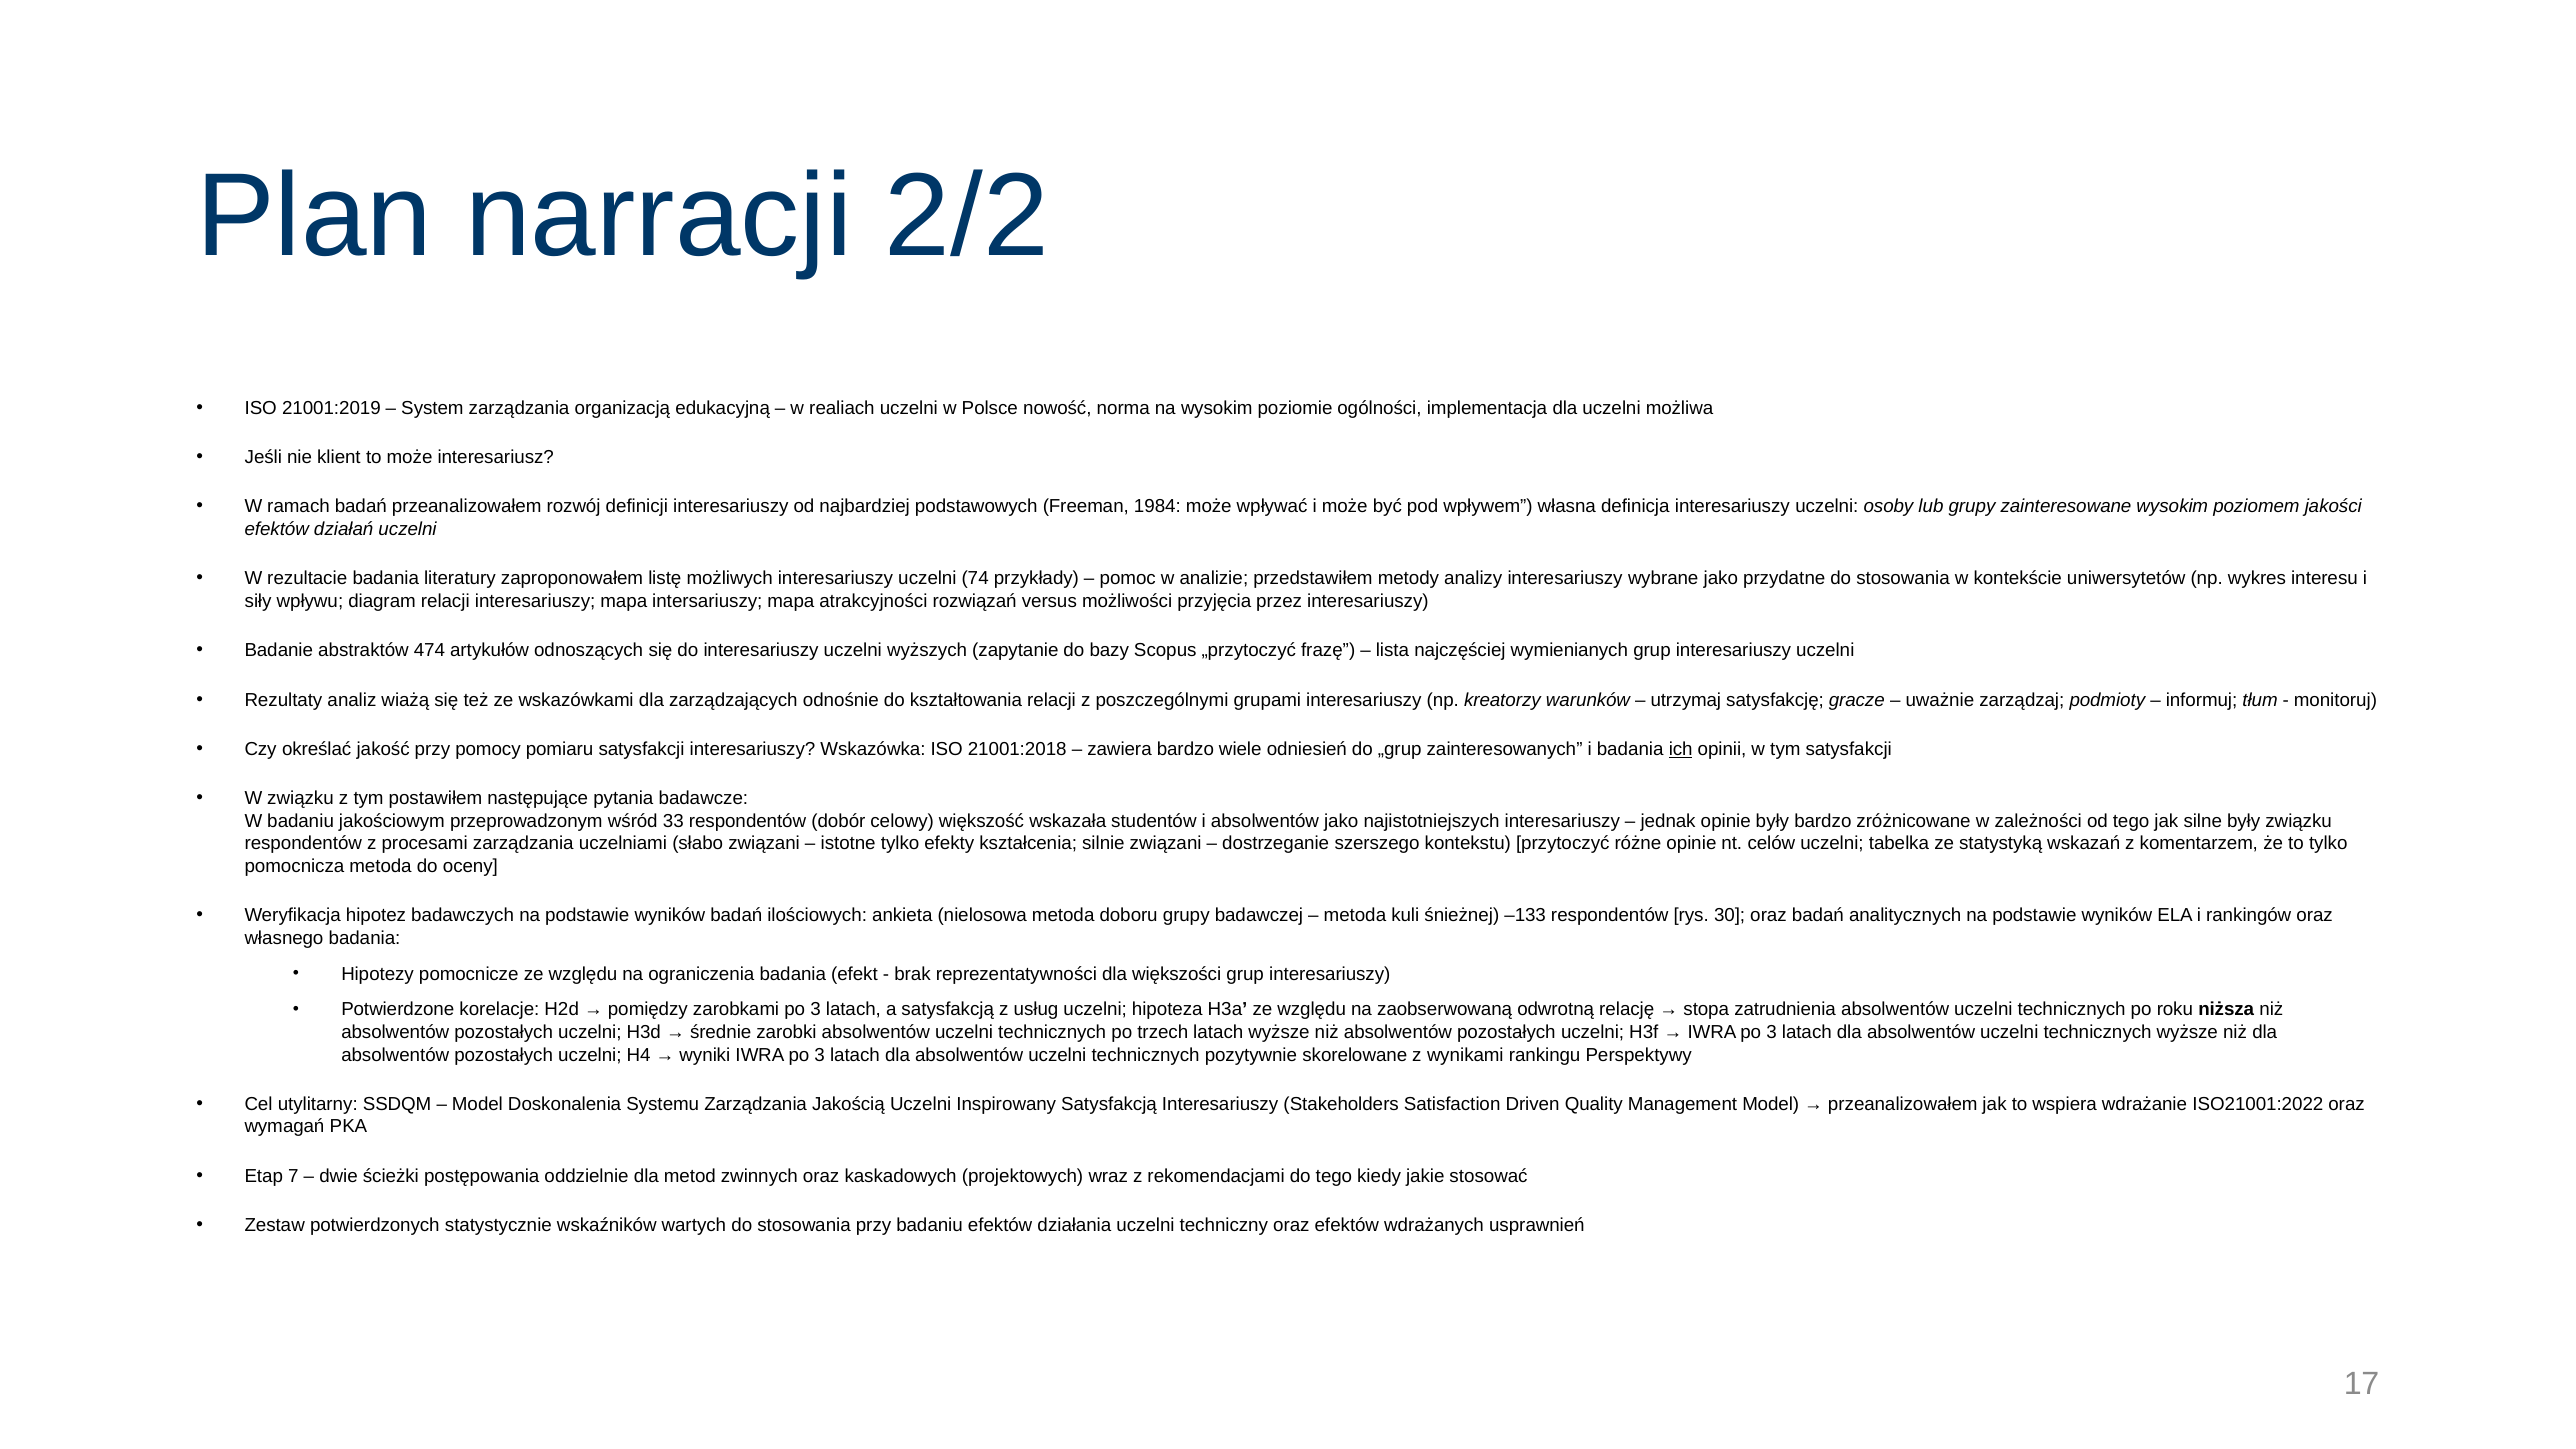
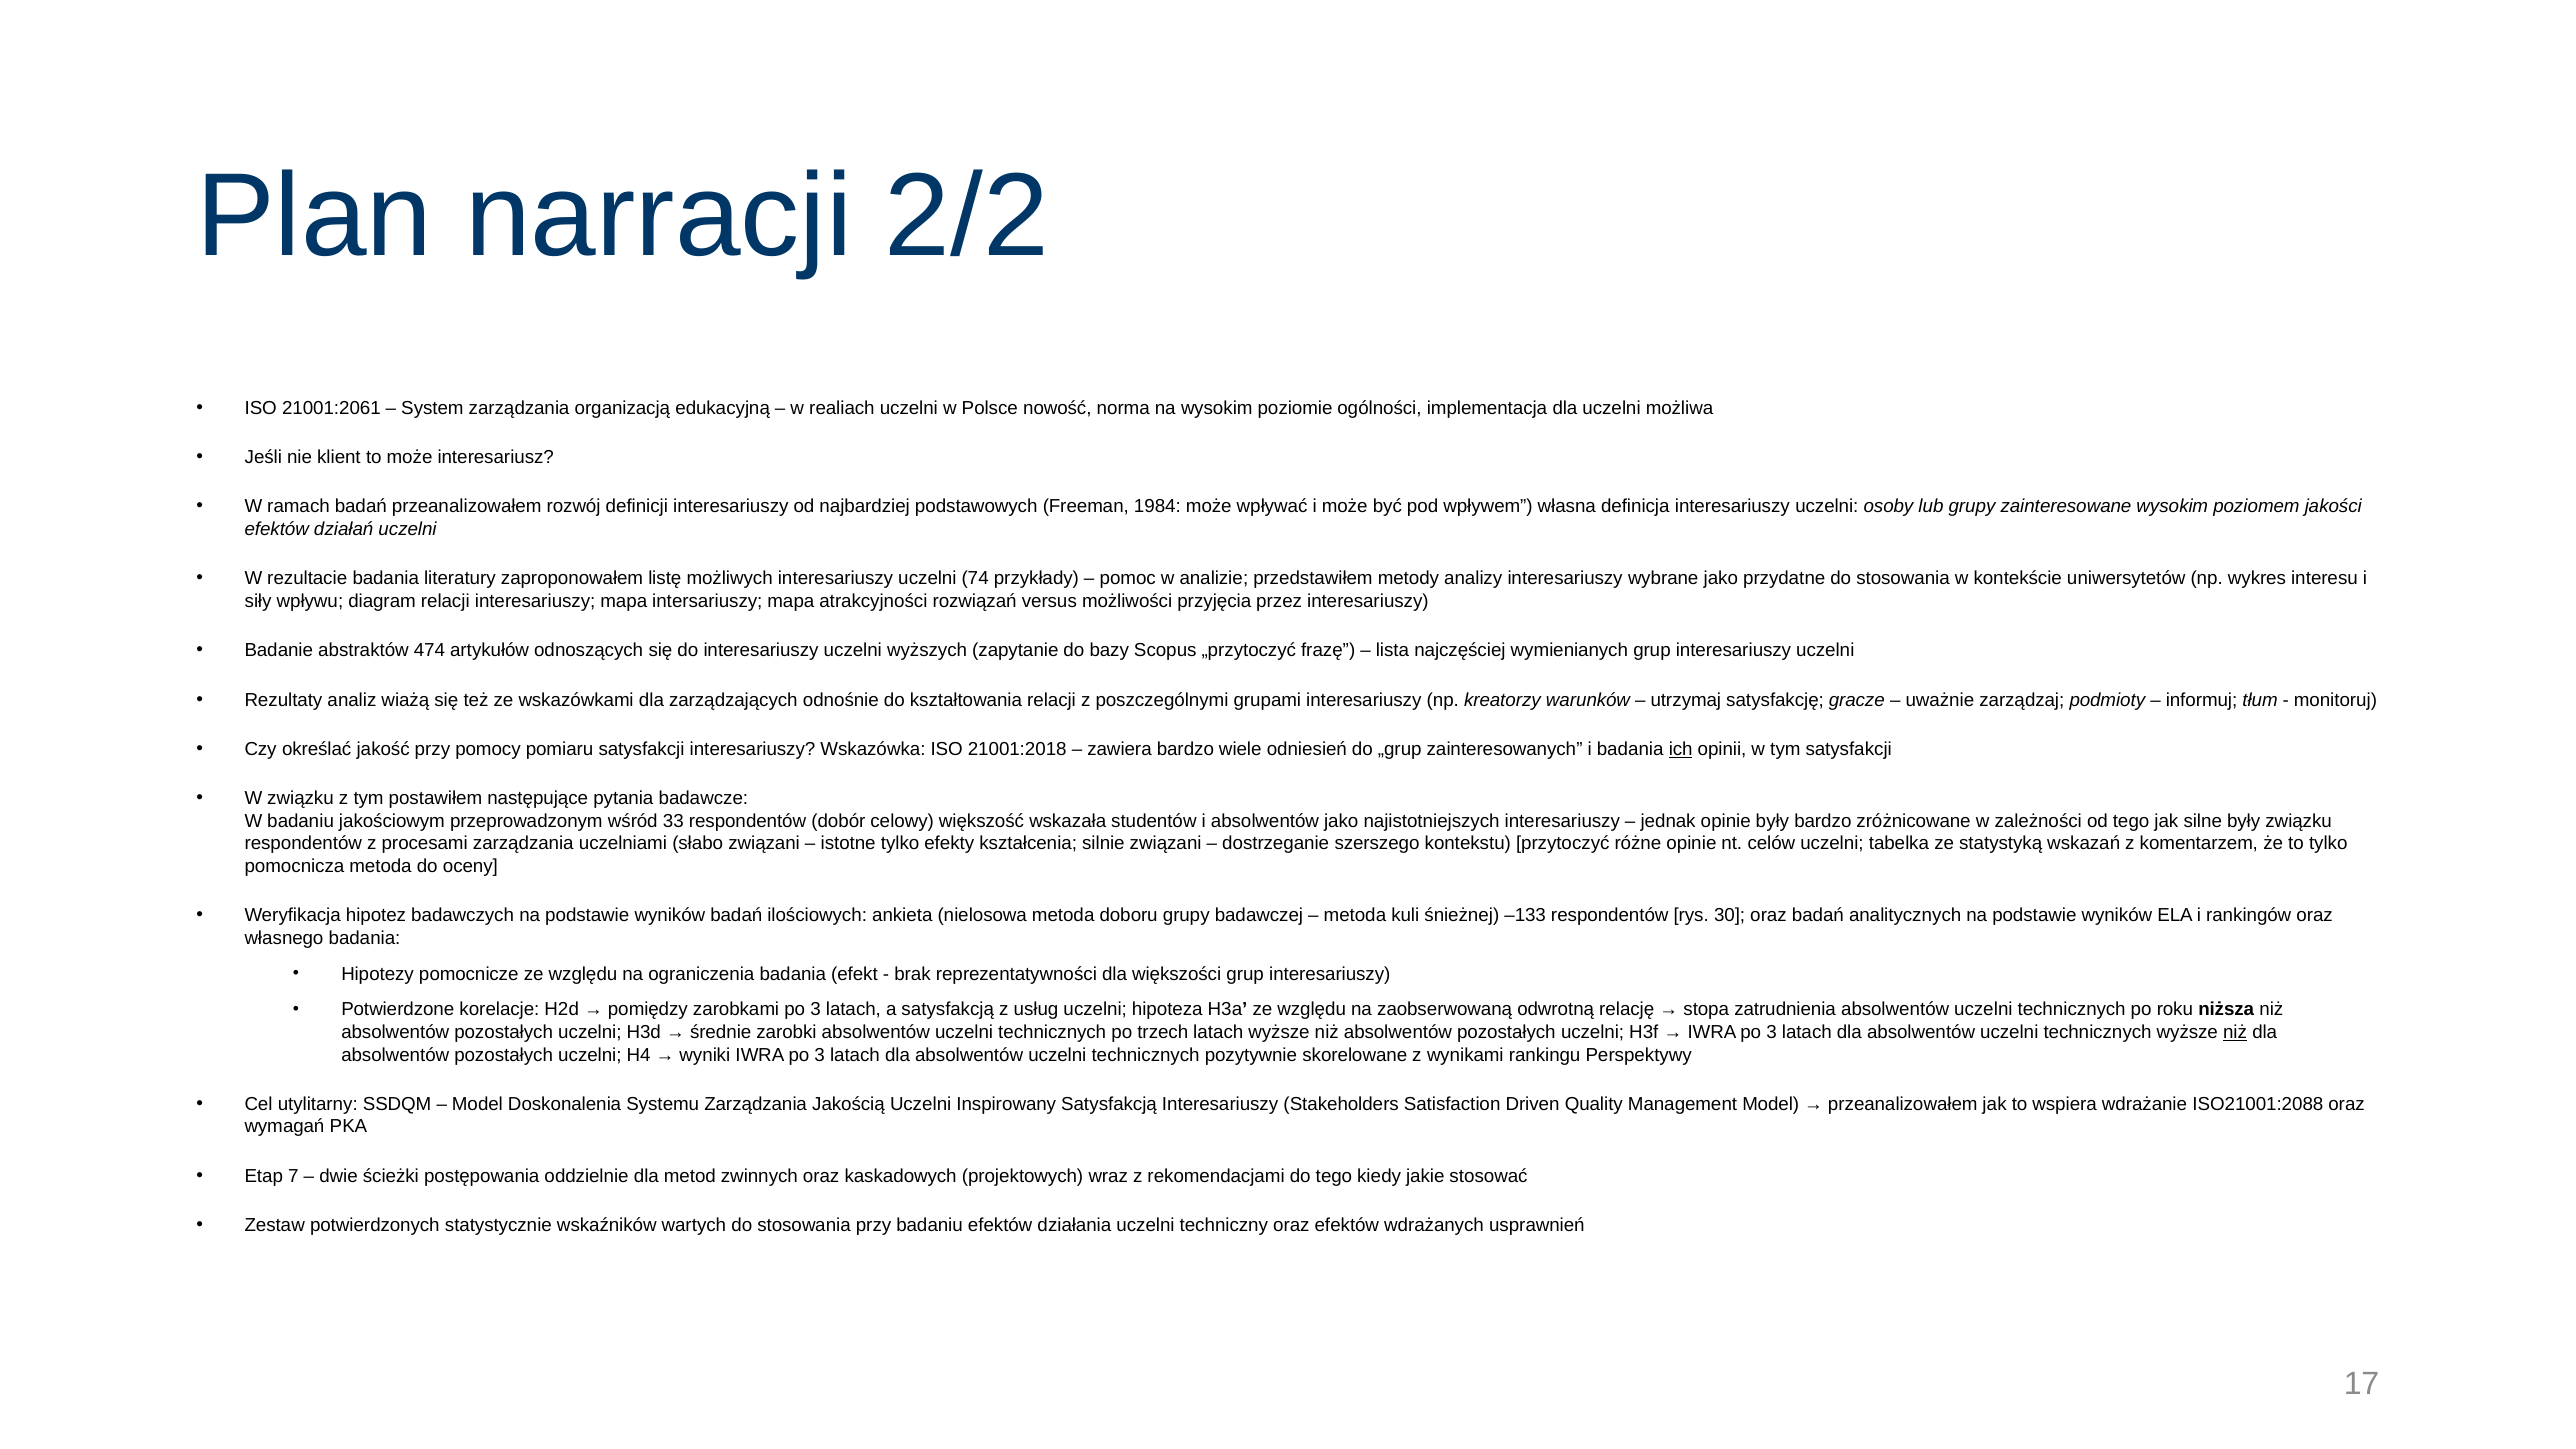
21001:2019: 21001:2019 -> 21001:2061 (331, 408)
niż underline: none -> present (2235, 1032)
ISO21001:2022: ISO21001:2022 -> ISO21001:2088 (2258, 1104)
